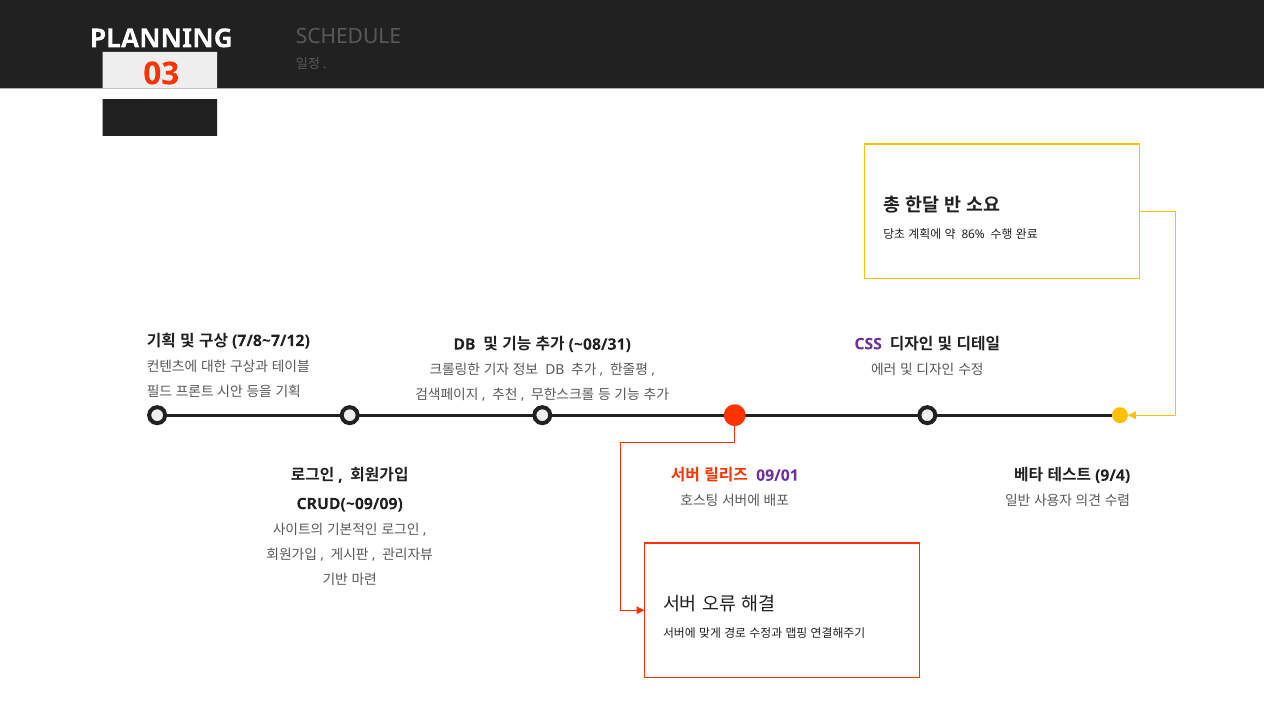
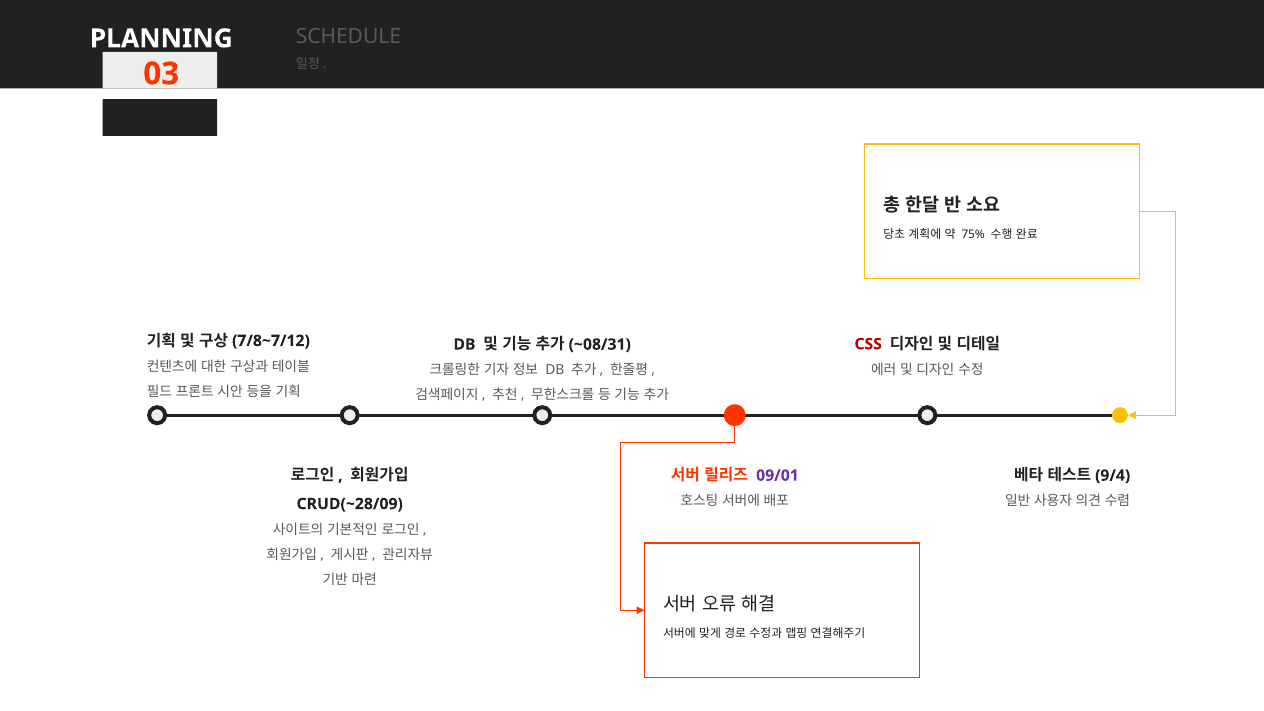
86%: 86% -> 75% (973, 235)
CSS colour: purple -> red (868, 344)
CRUD(~09/09: CRUD(~09/09 -> CRUD(~28/09 (350, 504)
